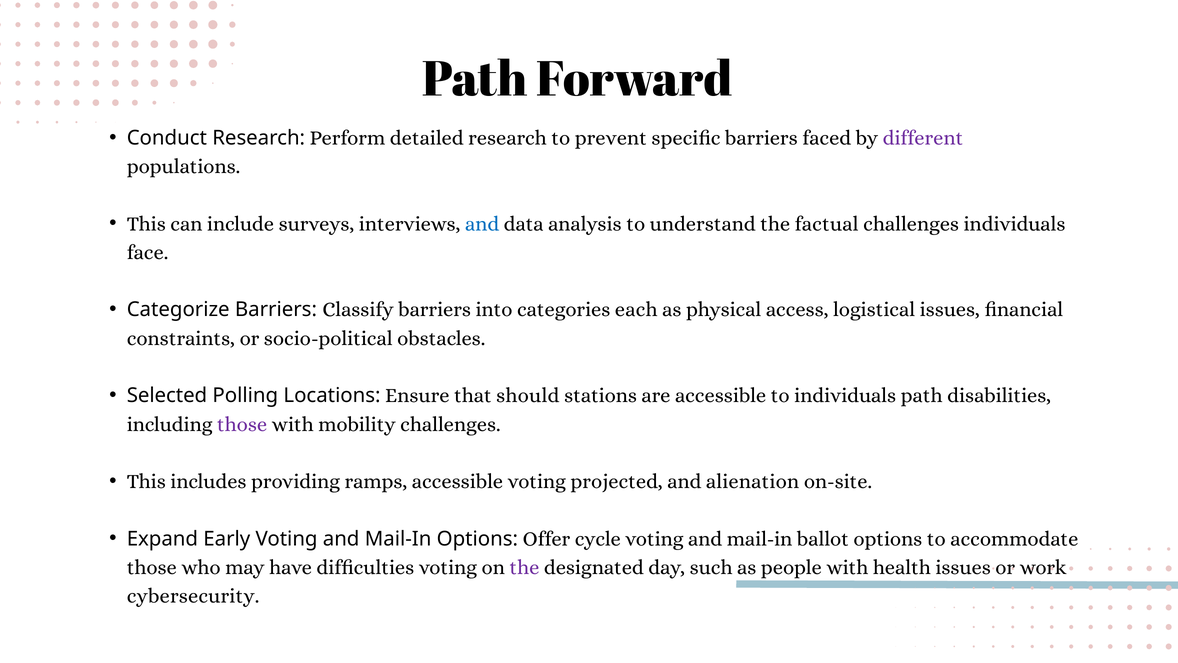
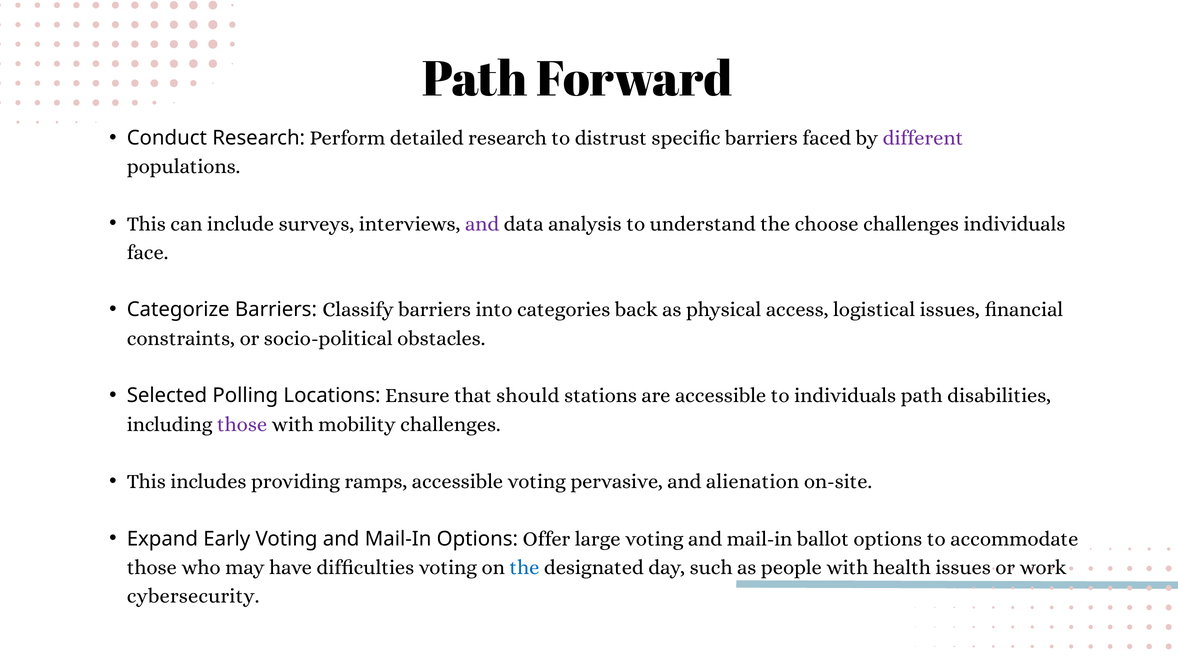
prevent: prevent -> distrust (611, 138)
and colour: blue -> purple (482, 224)
factual: factual -> choose (827, 224)
each: each -> back (636, 310)
projected: projected -> pervasive (617, 481)
cycle: cycle -> large (598, 538)
the colour: purple -> blue (524, 567)
